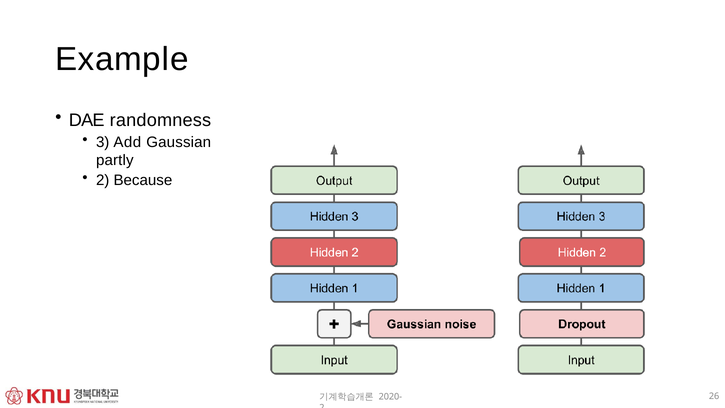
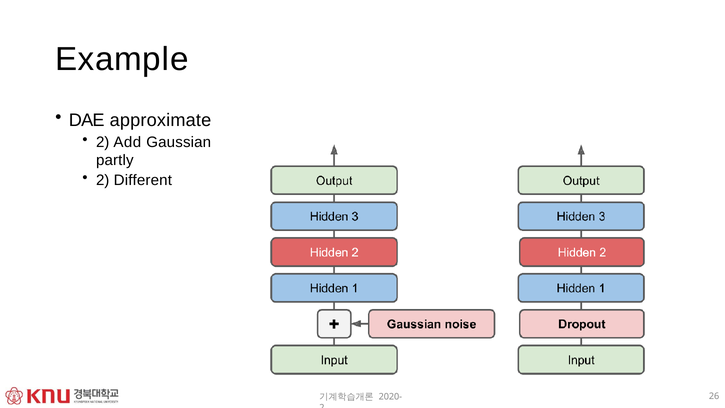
randomness: randomness -> approximate (160, 120)
3: 3 -> 2 (103, 142)
Because: Because -> Different (143, 180)
